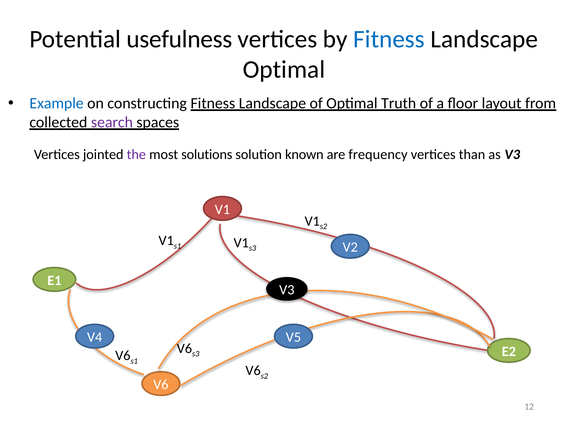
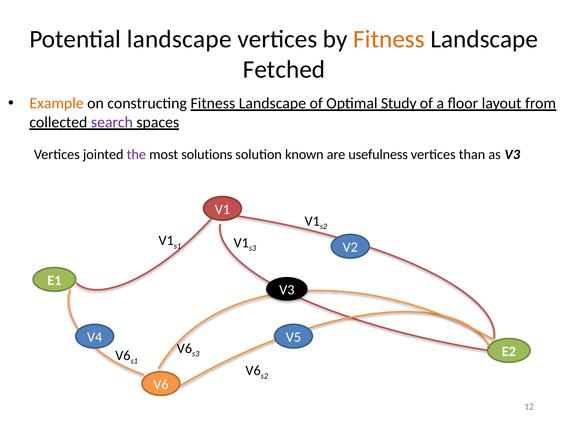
Potential usefulness: usefulness -> landscape (179, 39)
Fitness colour: blue -> orange (389, 39)
Optimal: Optimal -> Fetched (284, 69)
Example colour: blue -> orange (57, 103)
Truth: Truth -> Study (399, 103)
frequency: frequency -> usefulness (378, 154)
